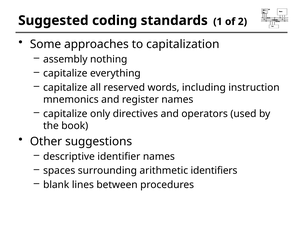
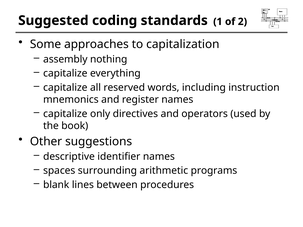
identifiers: identifiers -> programs (214, 171)
